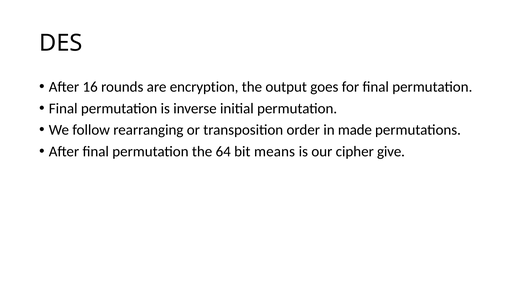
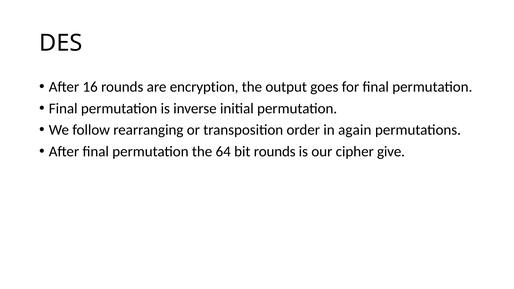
made: made -> again (355, 130)
bit means: means -> rounds (275, 152)
